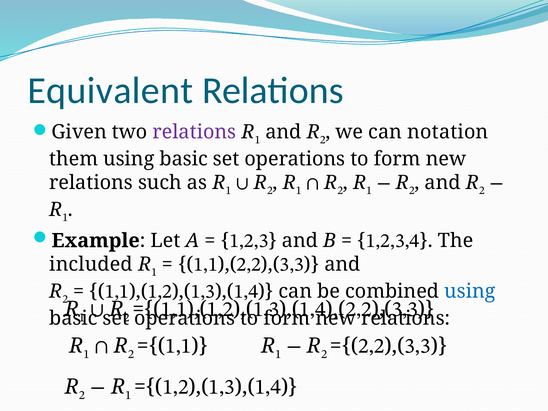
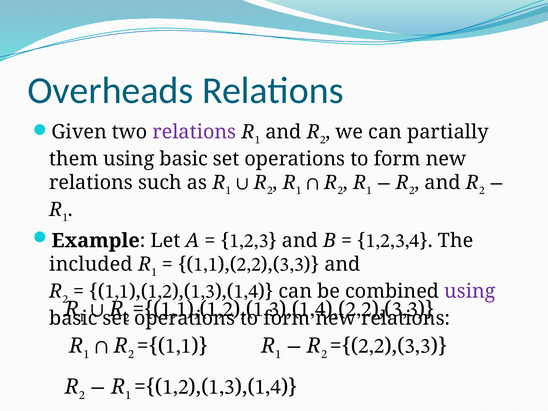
Equivalent: Equivalent -> Overheads (110, 91)
notation: notation -> partially (448, 132)
using colour: blue -> purple (470, 291)
